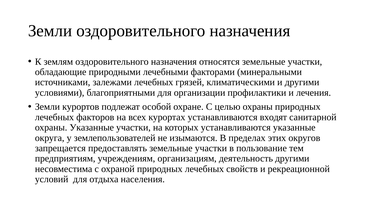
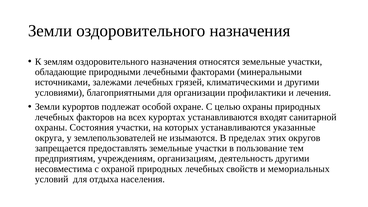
охраны Указанные: Указанные -> Состояния (92, 128)
рекреационной: рекреационной -> мемориальных (299, 169)
